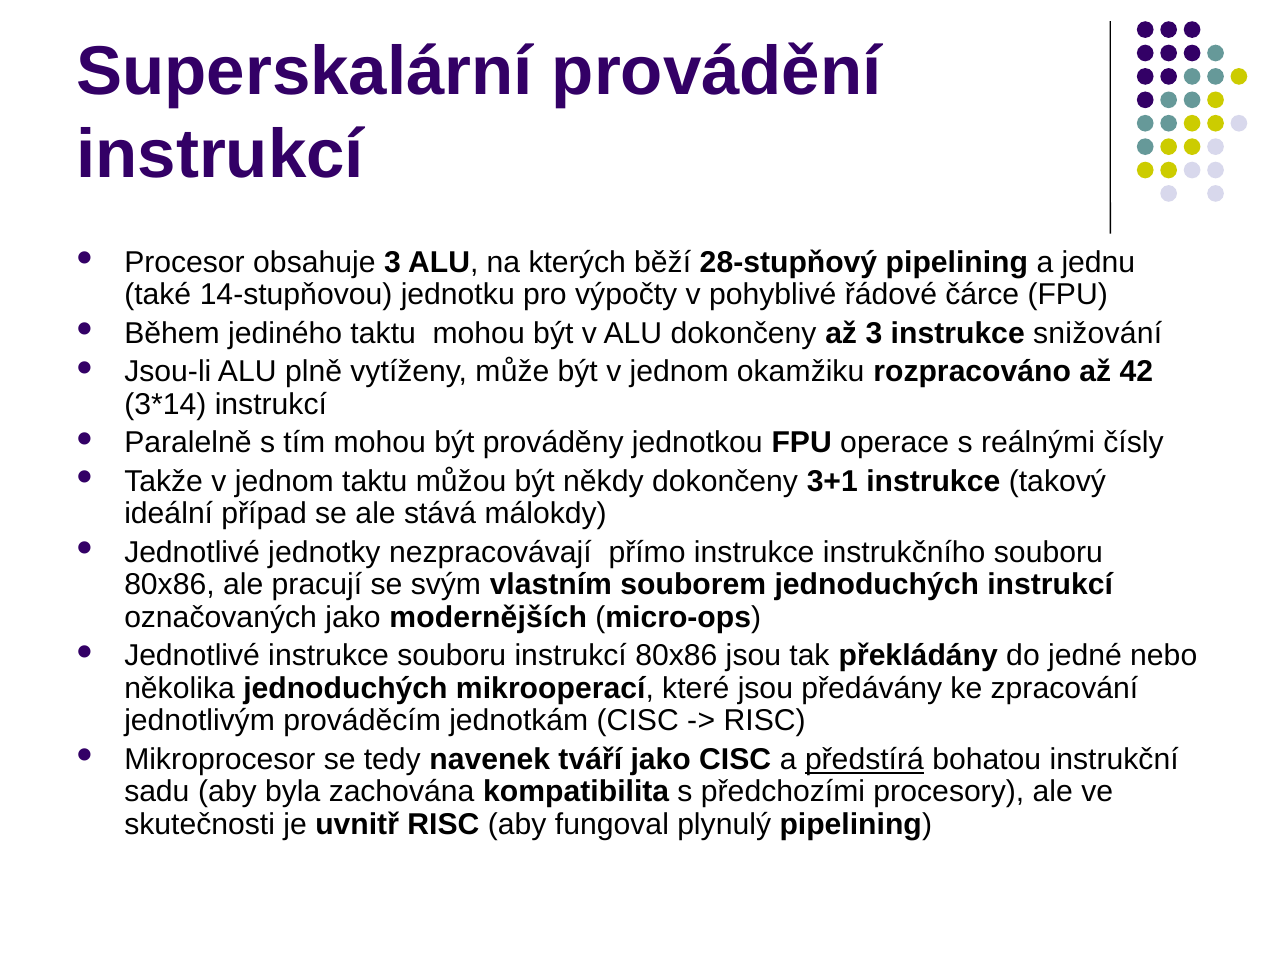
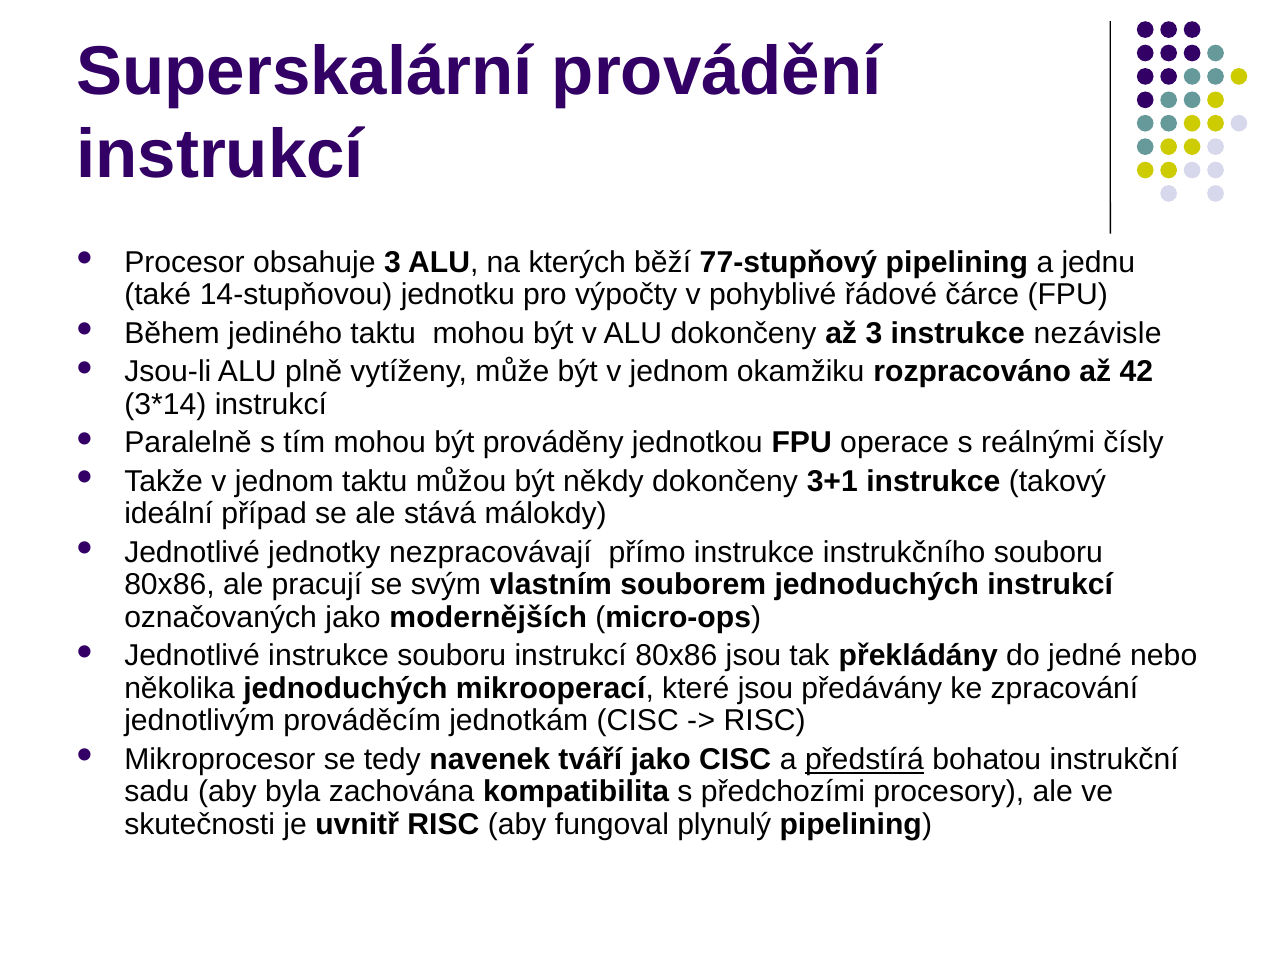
28-stupňový: 28-stupňový -> 77-stupňový (788, 262)
snižování: snižování -> nezávisle (1098, 333)
